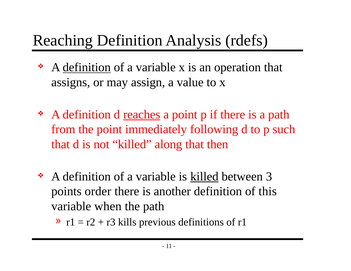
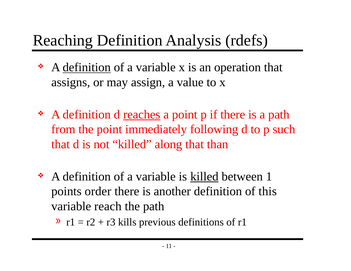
then: then -> than (218, 144)
3: 3 -> 1 (269, 177)
when: when -> reach (108, 206)
